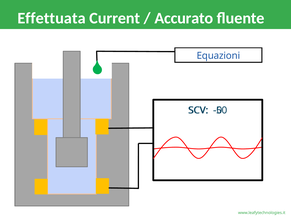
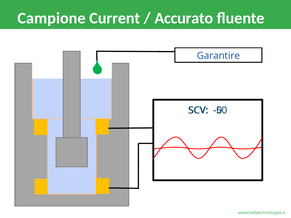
Effettuata: Effettuata -> Campione (52, 18)
Equazioni: Equazioni -> Garantire (218, 56)
